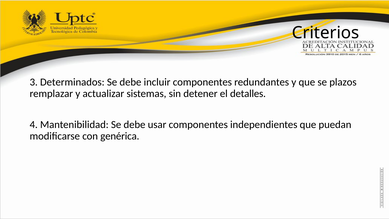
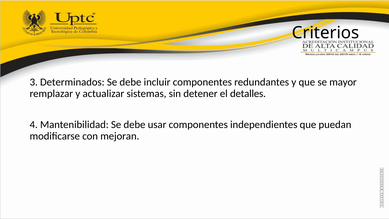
plazos: plazos -> mayor (343, 82)
genérica: genérica -> mejoran (120, 136)
